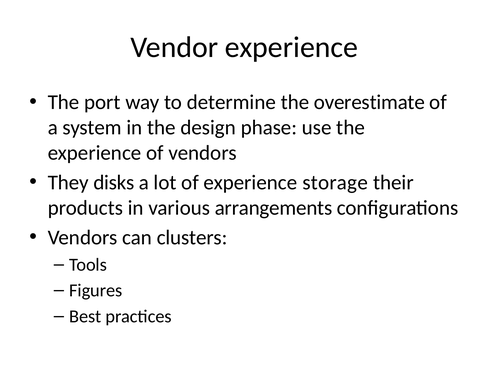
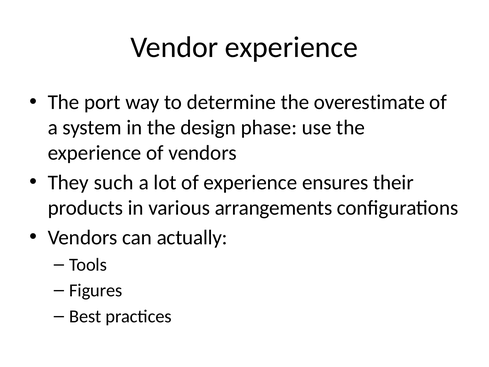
disks: disks -> such (114, 182)
storage: storage -> ensures (335, 182)
clusters: clusters -> actually (192, 237)
